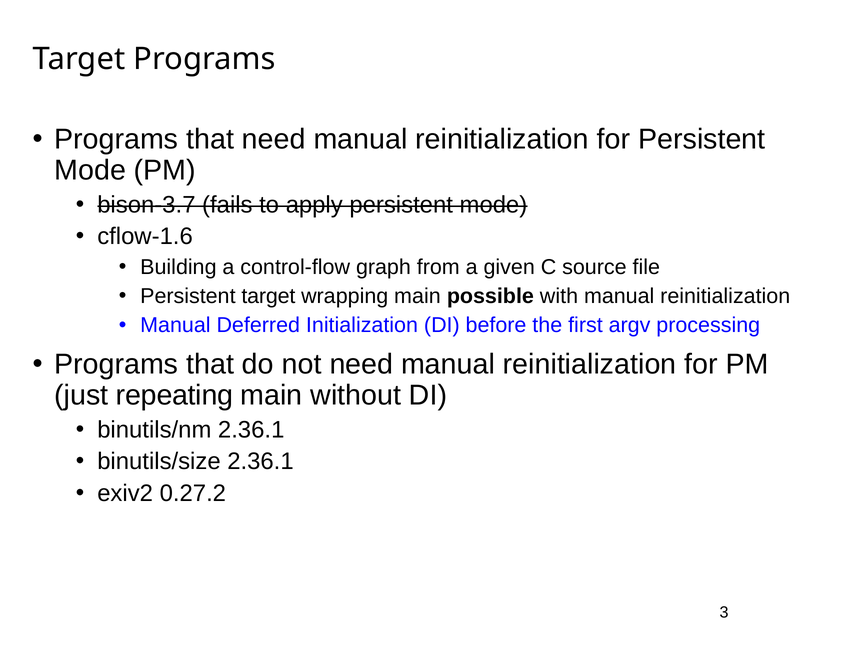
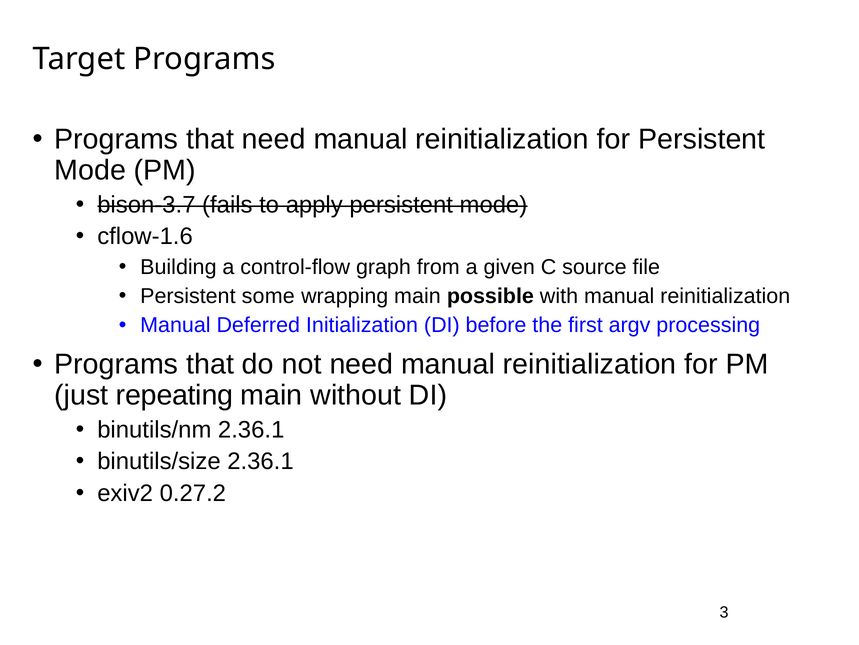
Persistent target: target -> some (268, 296)
